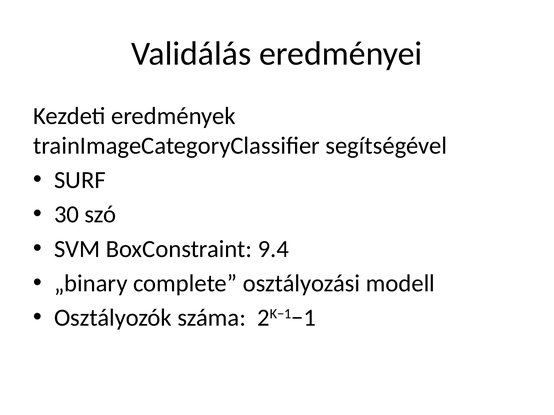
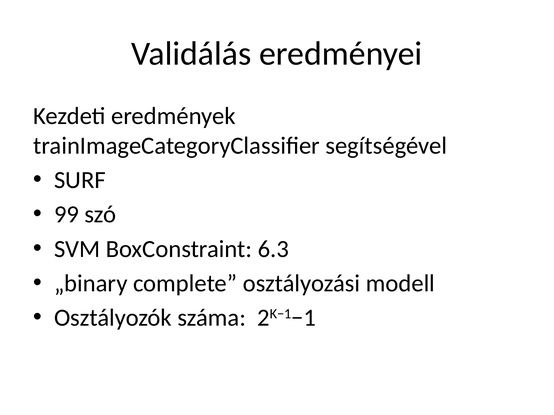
30: 30 -> 99 (66, 215)
9.4: 9.4 -> 6.3 (273, 249)
